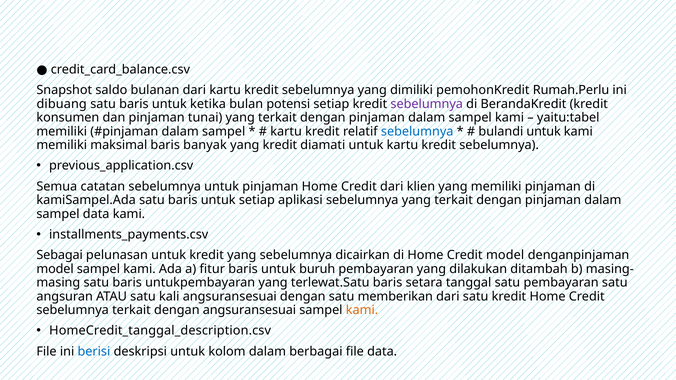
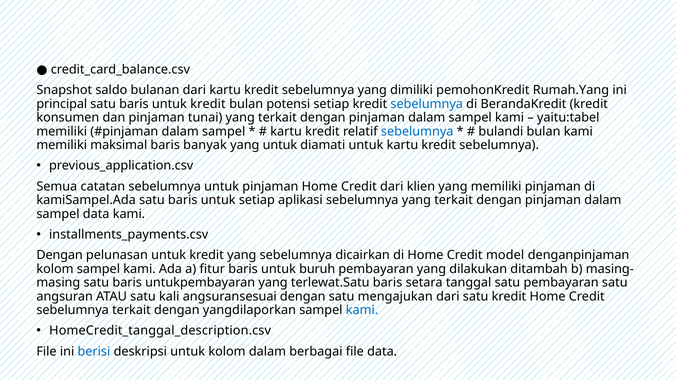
Rumah.Perlu: Rumah.Perlu -> Rumah.Yang (571, 90)
dibuang: dibuang -> principal (62, 104)
baris untuk ketika: ketika -> kredit (208, 104)
sebelumnya colour: purple -> blue (427, 104)
bulandi untuk: untuk -> bulan (544, 131)
yang kredit: kredit -> untuk (280, 145)
Sebagai: Sebagai -> Dengan (60, 255)
model: model -> kolom (55, 269)
memberikan: memberikan -> mengajukan (395, 297)
dengan angsuransesuai: angsuransesuai -> yangdilaporkan (249, 310)
kami colour: orange -> blue (362, 310)
